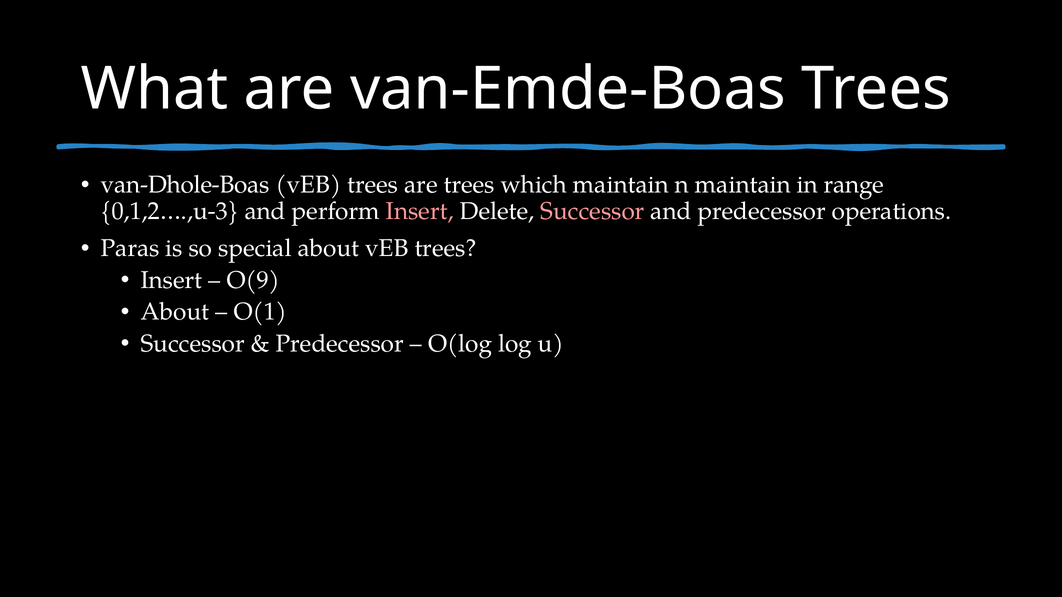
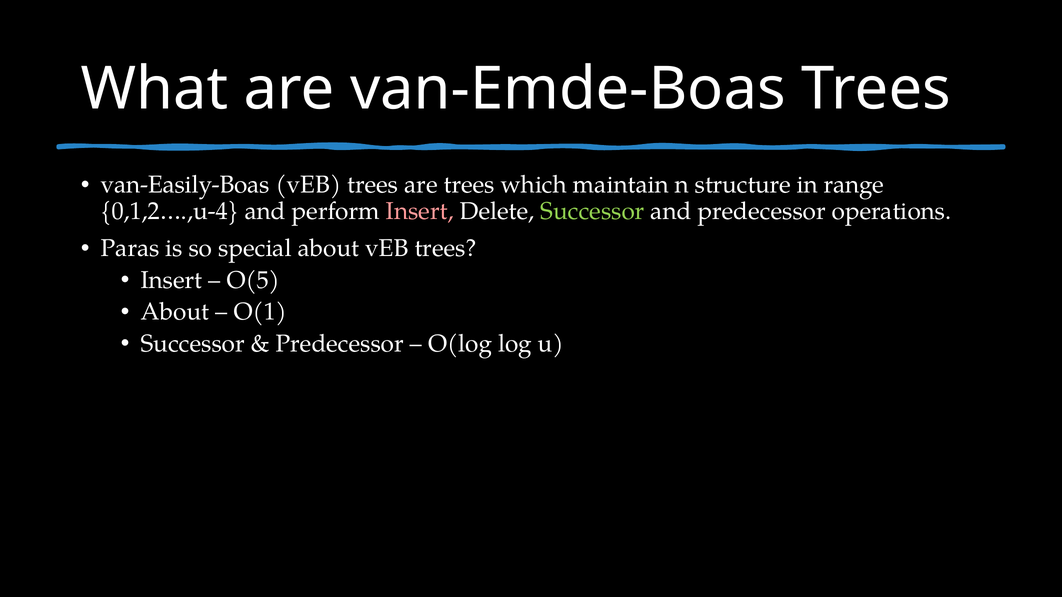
van-Dhole-Boas: van-Dhole-Boas -> van-Easily-Boas (185, 185)
n maintain: maintain -> structure (743, 185)
0,1,2….,u-3: 0,1,2….,u-3 -> 0,1,2….,u-4 (170, 211)
Successor colour: pink -> light green (592, 211)
O(9: O(9 -> O(5 (253, 280)
